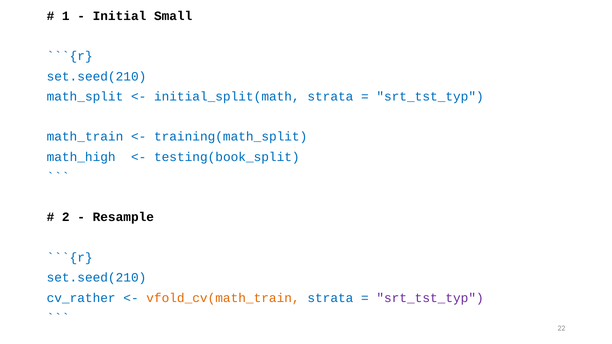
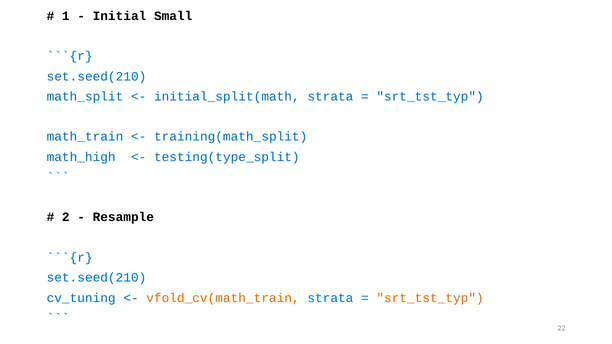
testing(book_split: testing(book_split -> testing(type_split (227, 157)
cv_rather: cv_rather -> cv_tuning (81, 298)
srt_tst_typ colour: purple -> orange (430, 298)
